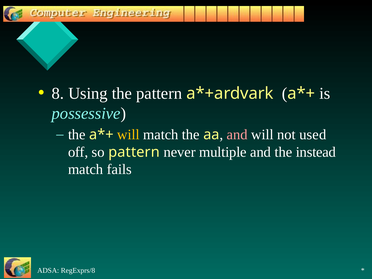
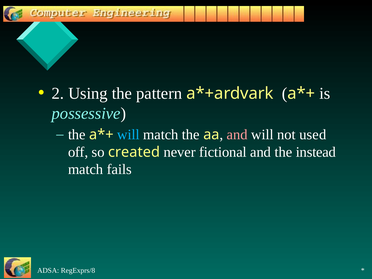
8: 8 -> 2 (58, 93)
will colour: yellow -> light blue (128, 135)
so pattern: pattern -> created (134, 152)
multiple: multiple -> fictional (223, 152)
